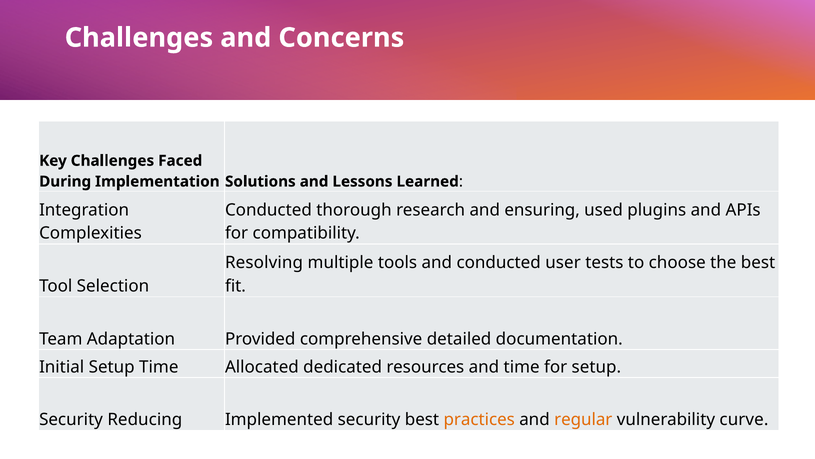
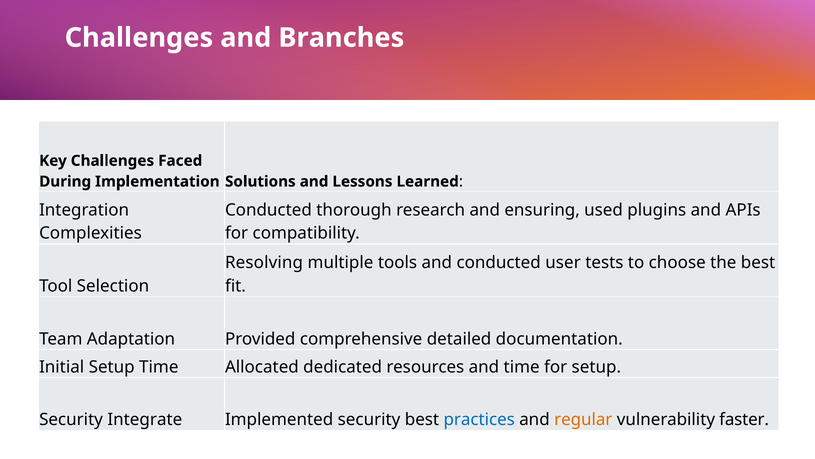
Concerns: Concerns -> Branches (341, 38)
Reducing: Reducing -> Integrate (145, 419)
practices colour: orange -> blue (479, 419)
curve: curve -> faster (744, 419)
